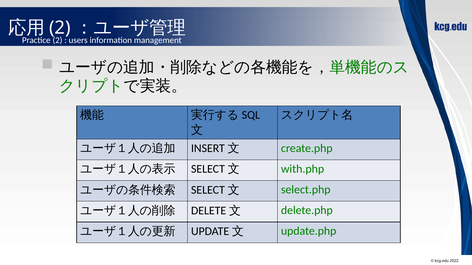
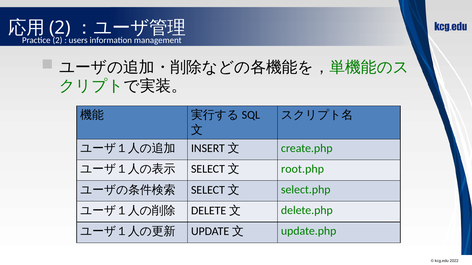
with.php: with.php -> root.php (303, 169)
